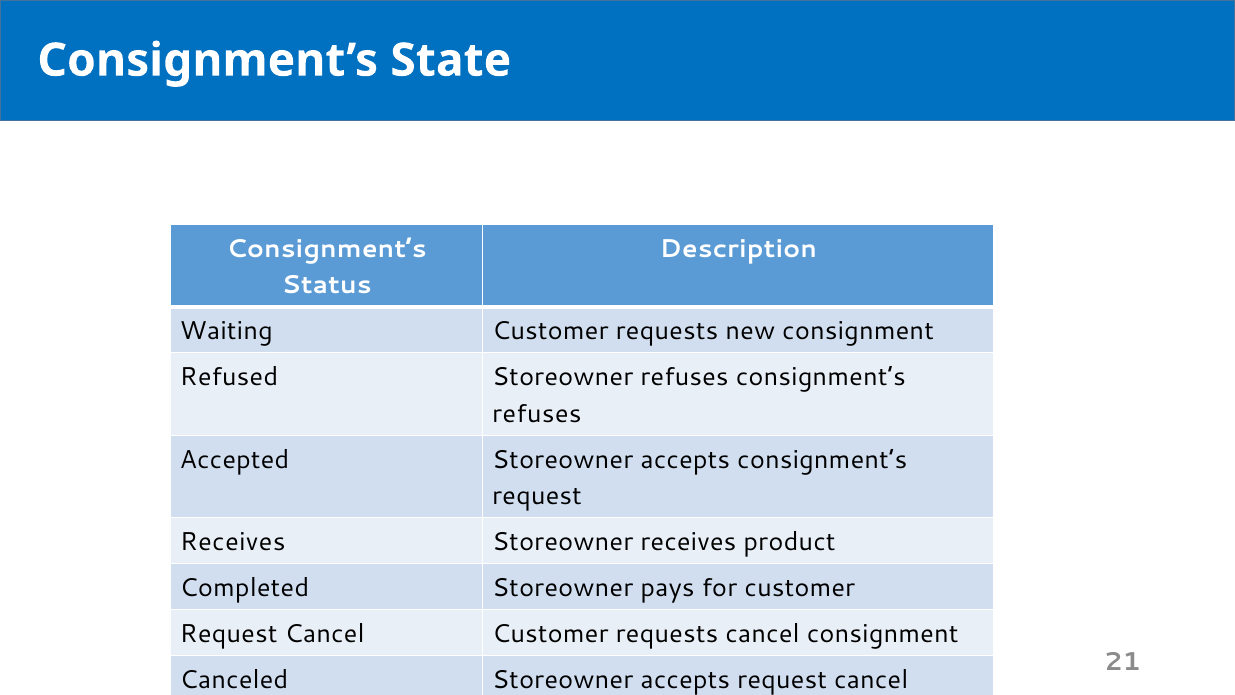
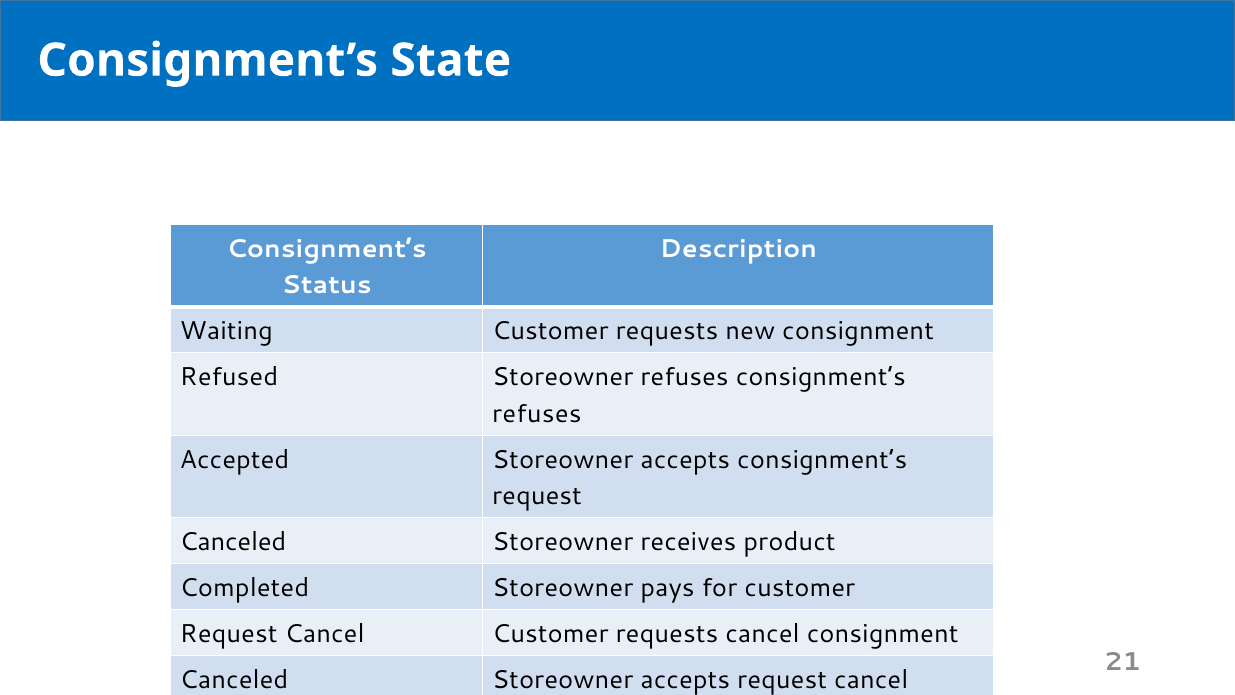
Receives: Receives -> Canceled (233, 542)
